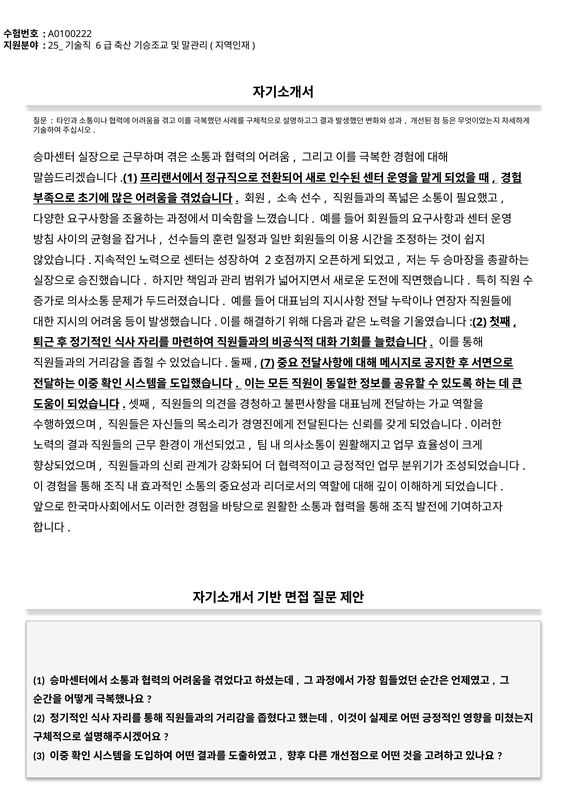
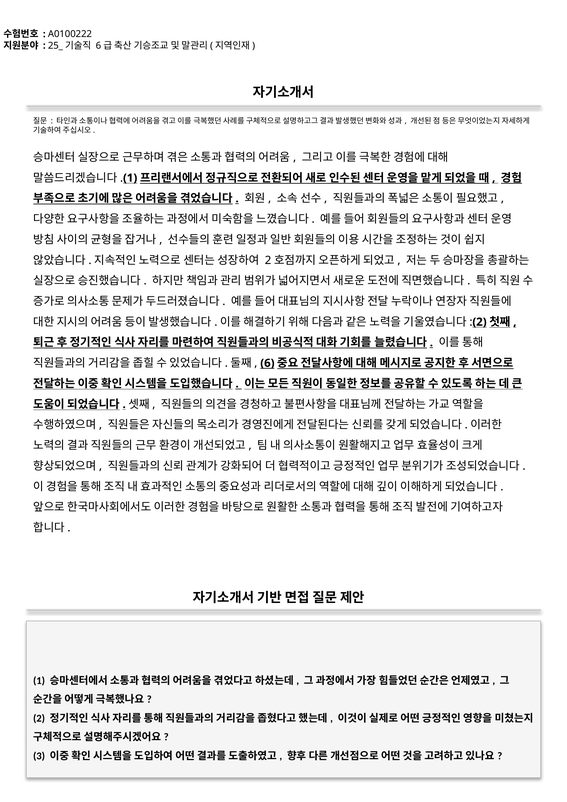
7: 7 -> 6 (267, 363)
